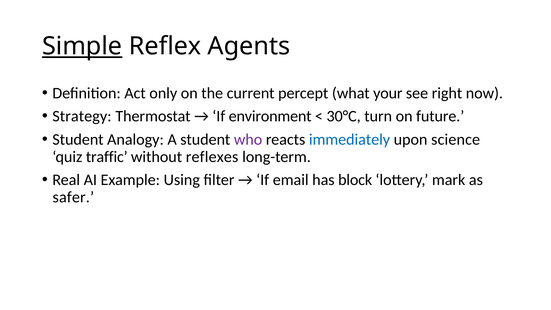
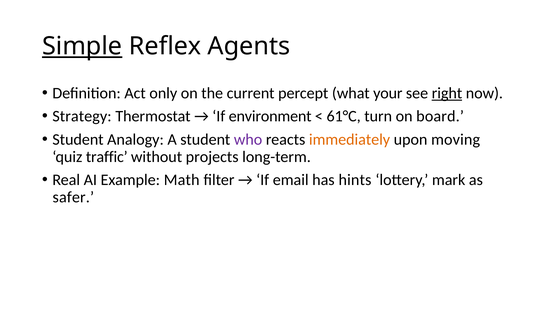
right underline: none -> present (447, 93)
30°C: 30°C -> 61°C (344, 116)
future: future -> board (440, 116)
immediately colour: blue -> orange (350, 139)
science: science -> moving (456, 139)
reflexes: reflexes -> projects (212, 157)
Using: Using -> Math (182, 180)
block: block -> hints (355, 180)
